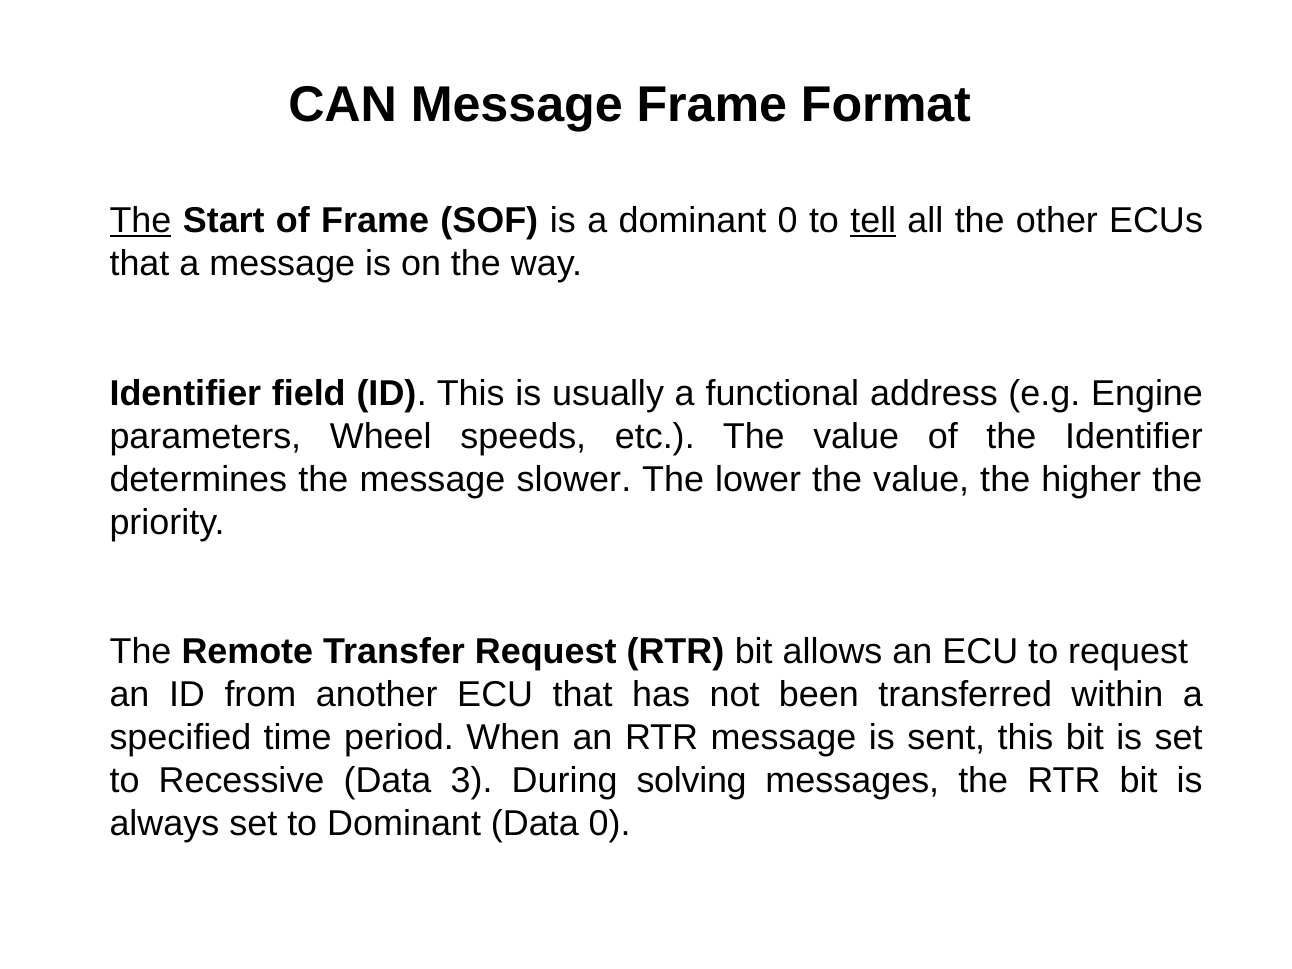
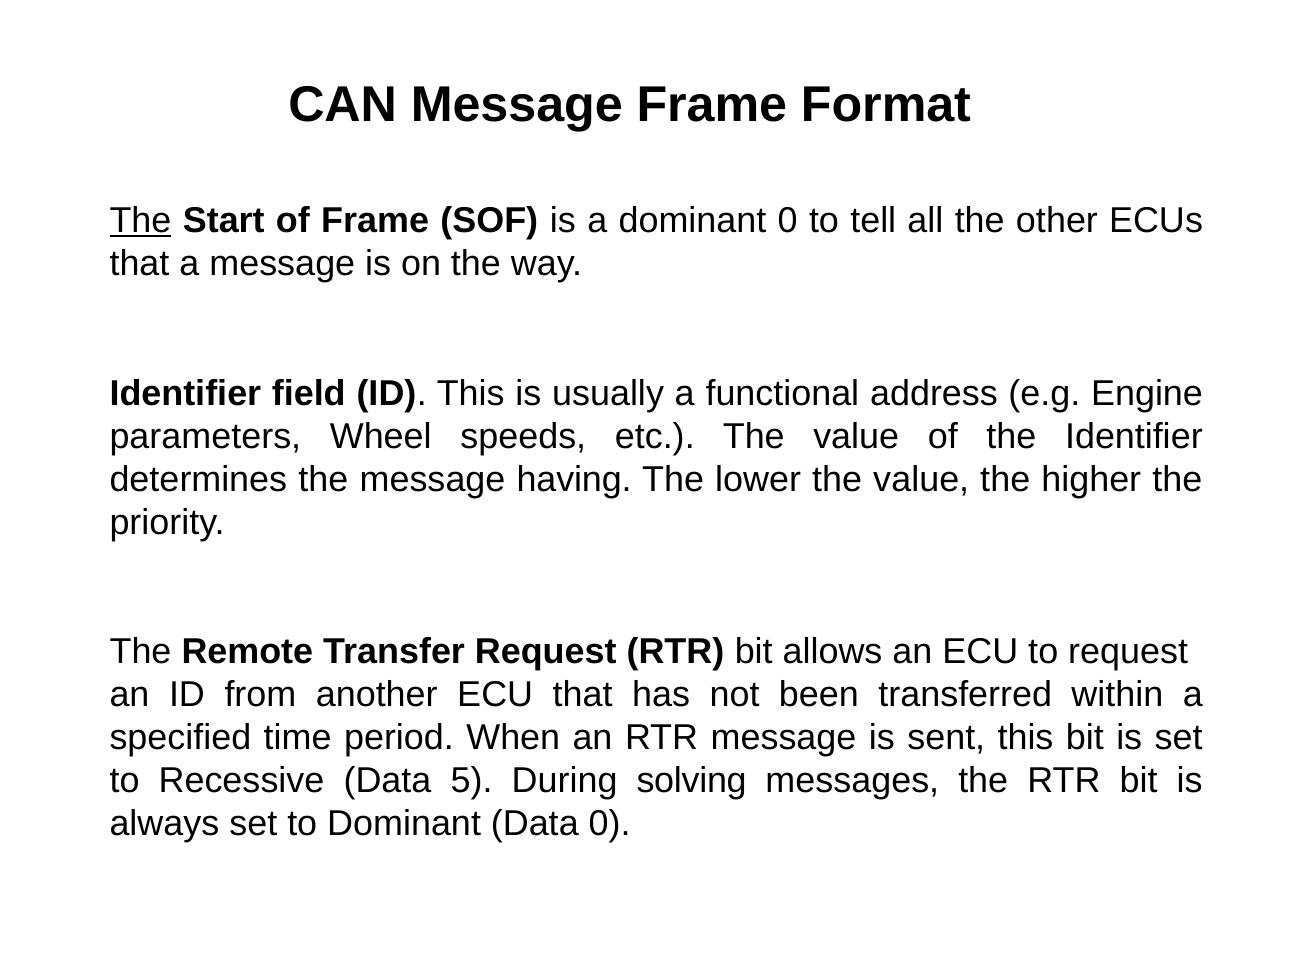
tell underline: present -> none (873, 221)
slower: slower -> having (574, 479)
3: 3 -> 5 (472, 781)
